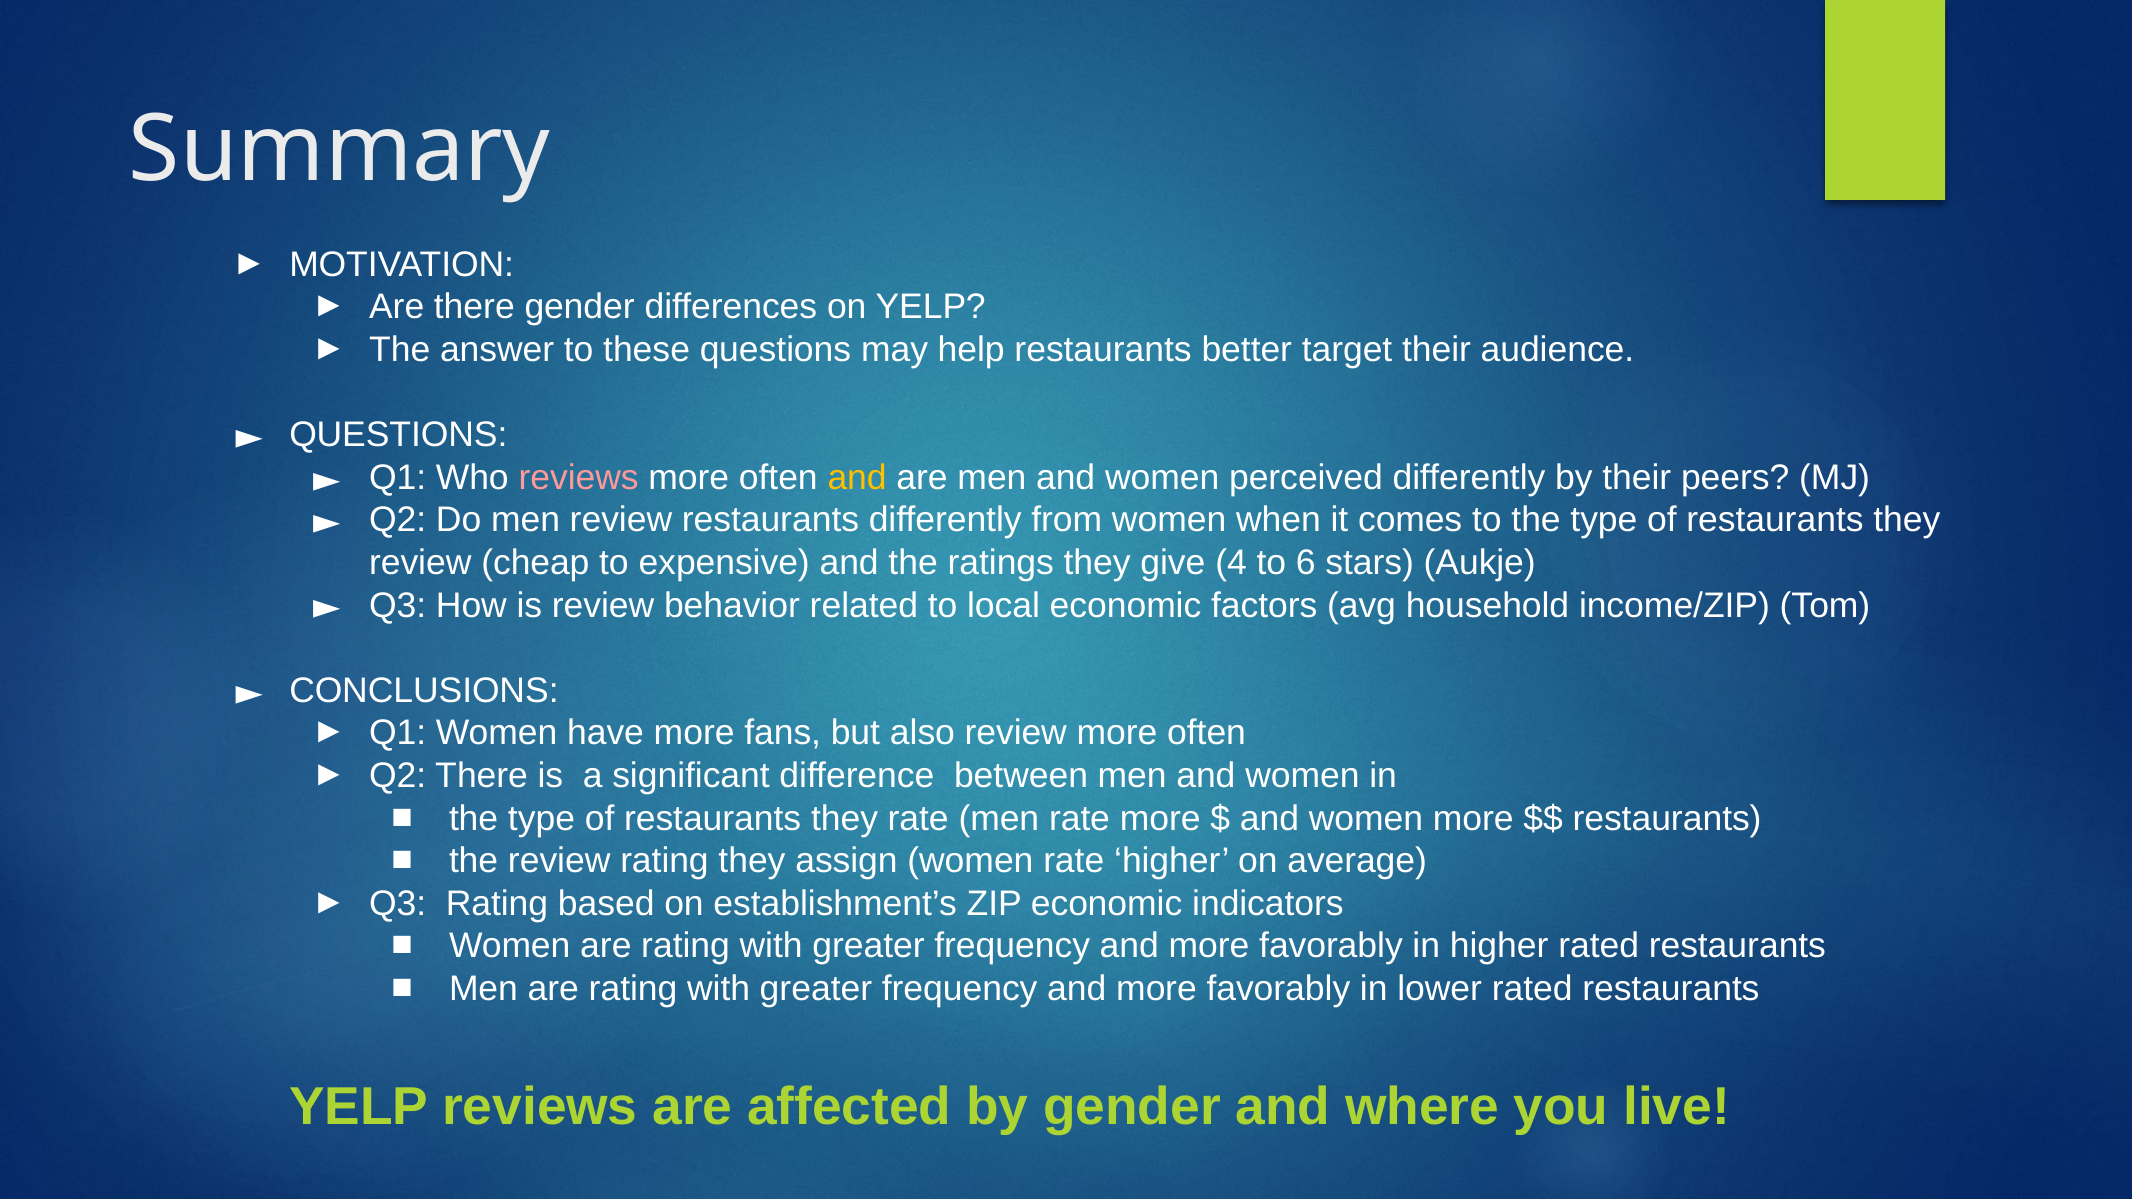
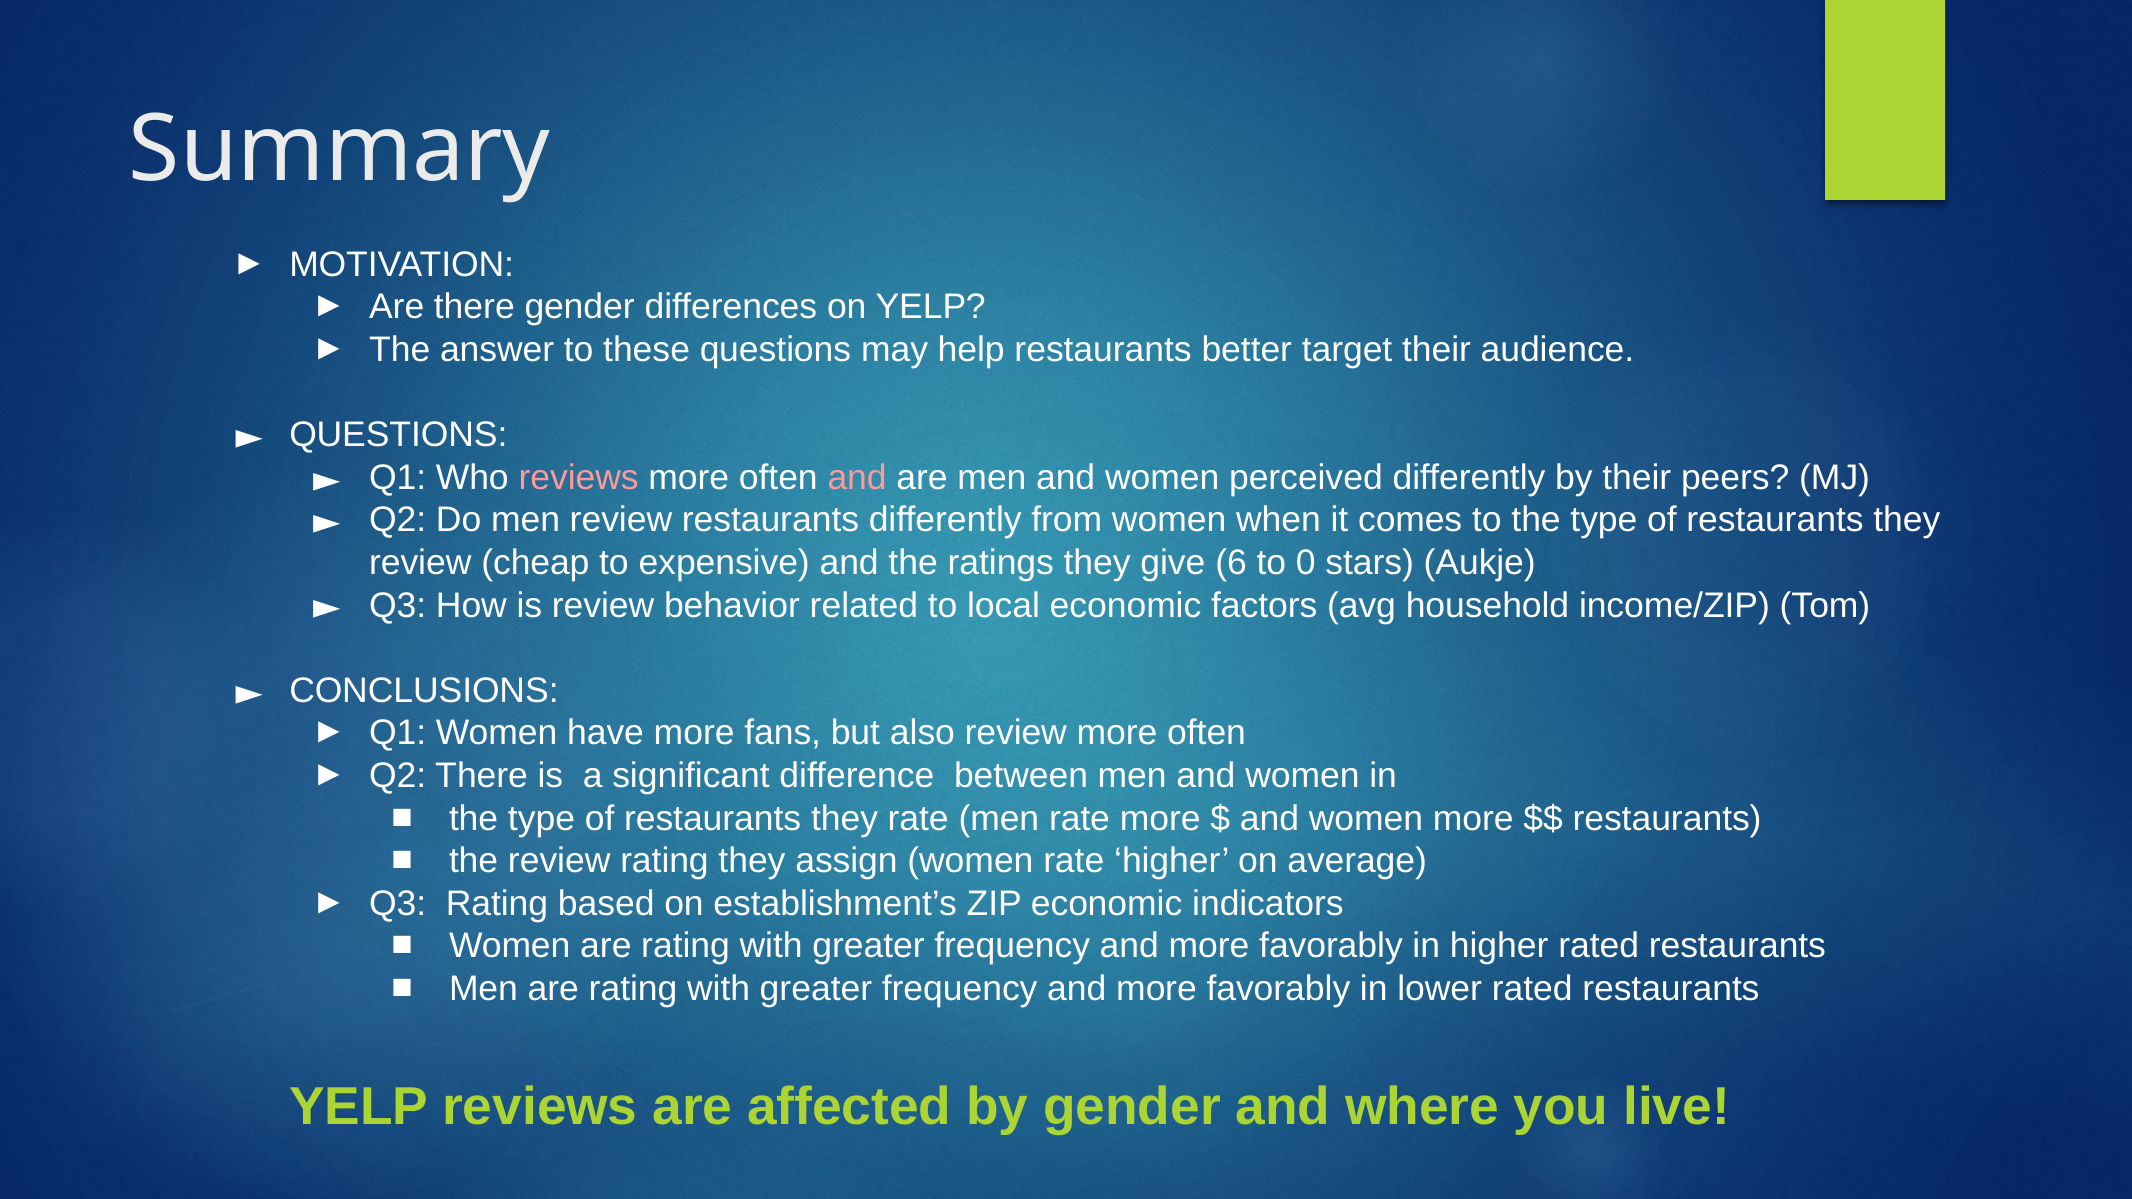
and colour: yellow -> pink (857, 478)
4: 4 -> 6 (1231, 563)
6: 6 -> 0 (1306, 563)
